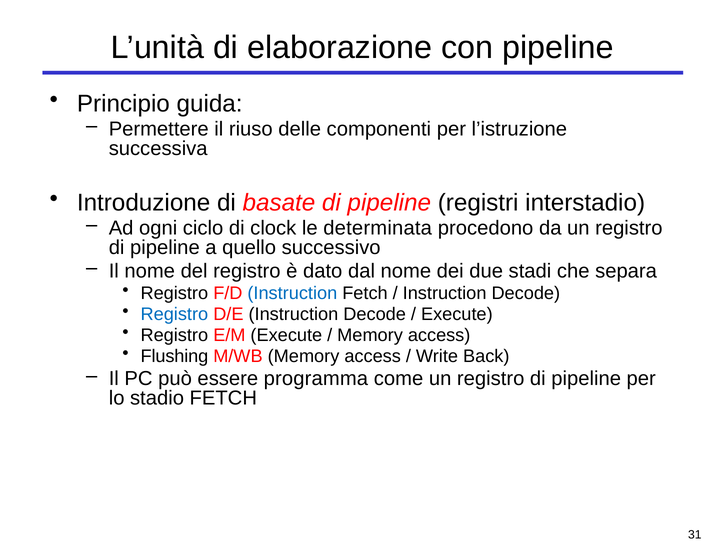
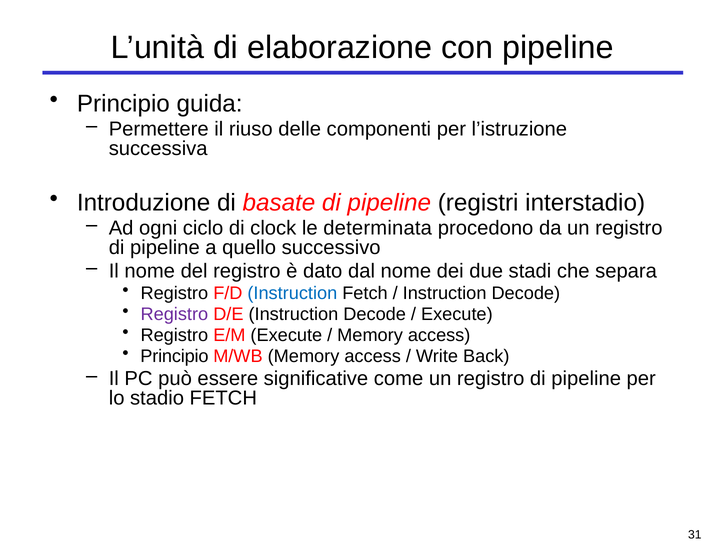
Registro colour: blue -> purple (174, 314)
Flushing: Flushing -> Principio (174, 357)
programma: programma -> significative (316, 379)
